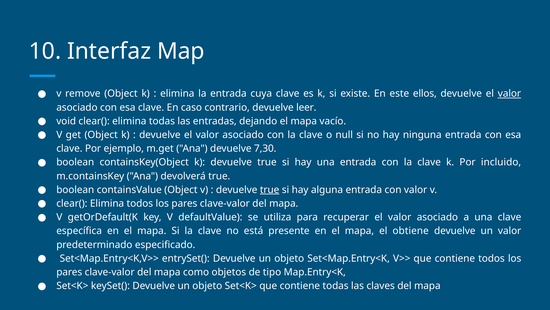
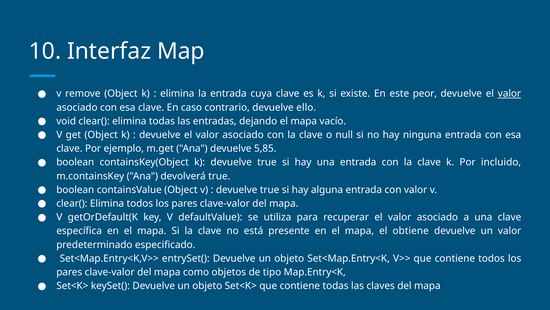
ellos: ellos -> peor (425, 93)
leer: leer -> ello (306, 107)
7,30: 7,30 -> 5,85 (265, 148)
true underline: present -> none (270, 189)
